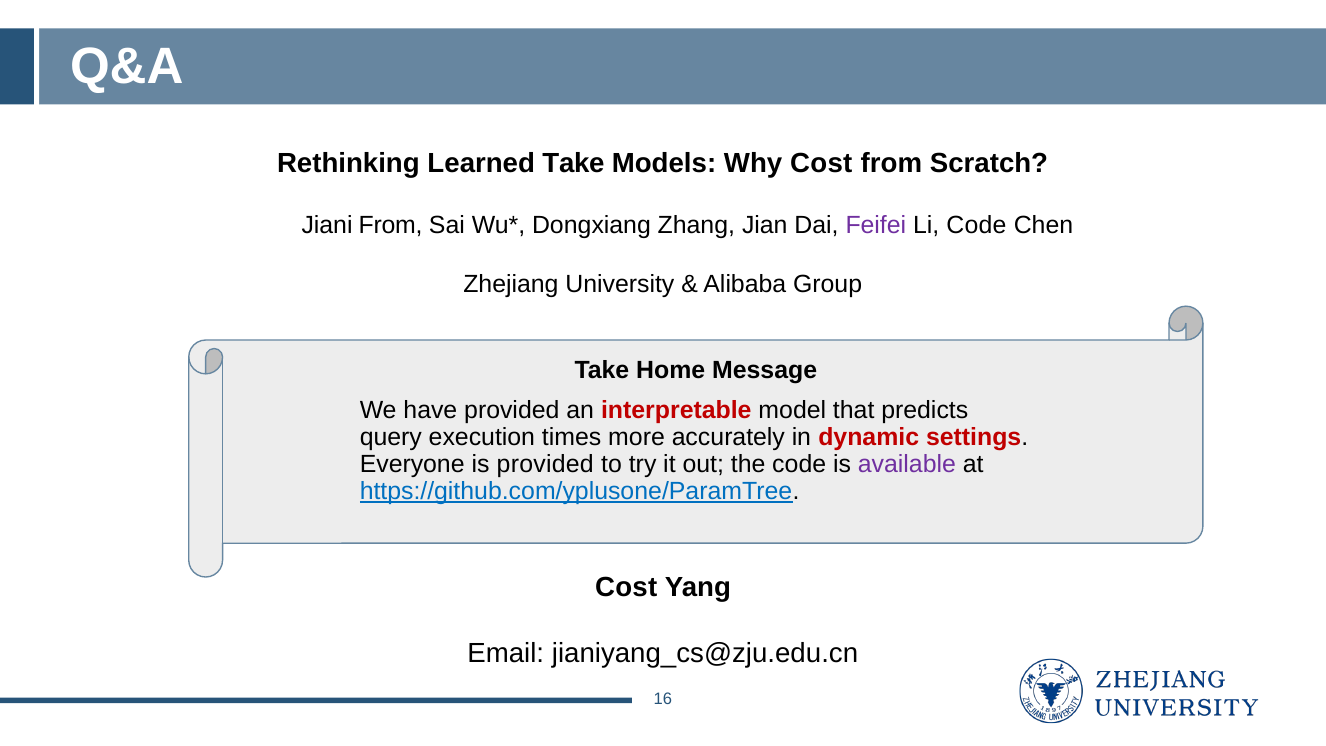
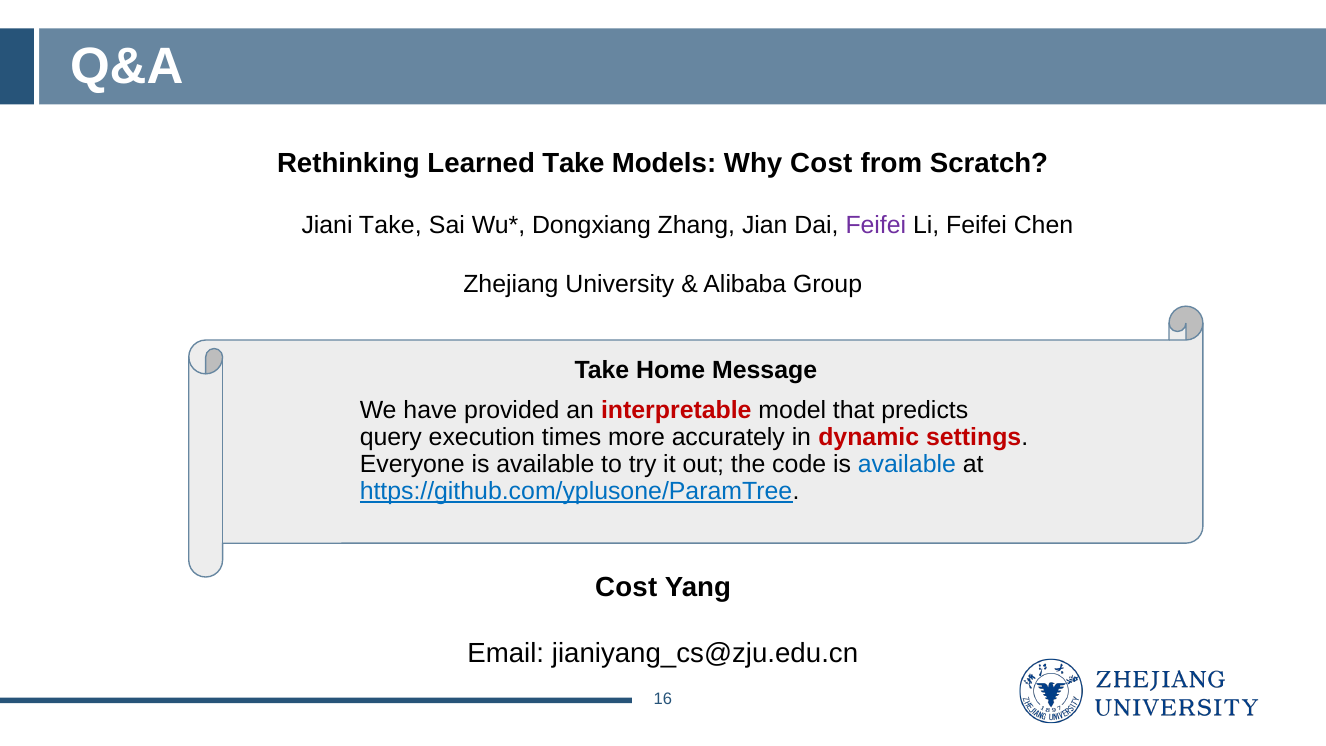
Jiani From: From -> Take (390, 225)
Li Code: Code -> Feifei (977, 225)
Everyone is provided: provided -> available (545, 464)
available colour: purple -> blue (907, 464)
